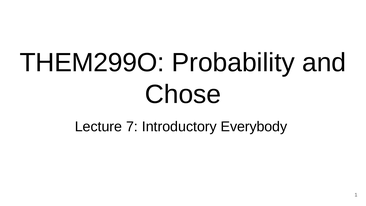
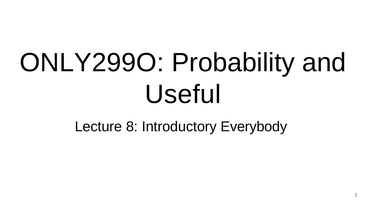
THEM299O: THEM299O -> ONLY299O (92, 63)
Chose: Chose -> Useful (183, 94)
7: 7 -> 8 (132, 127)
